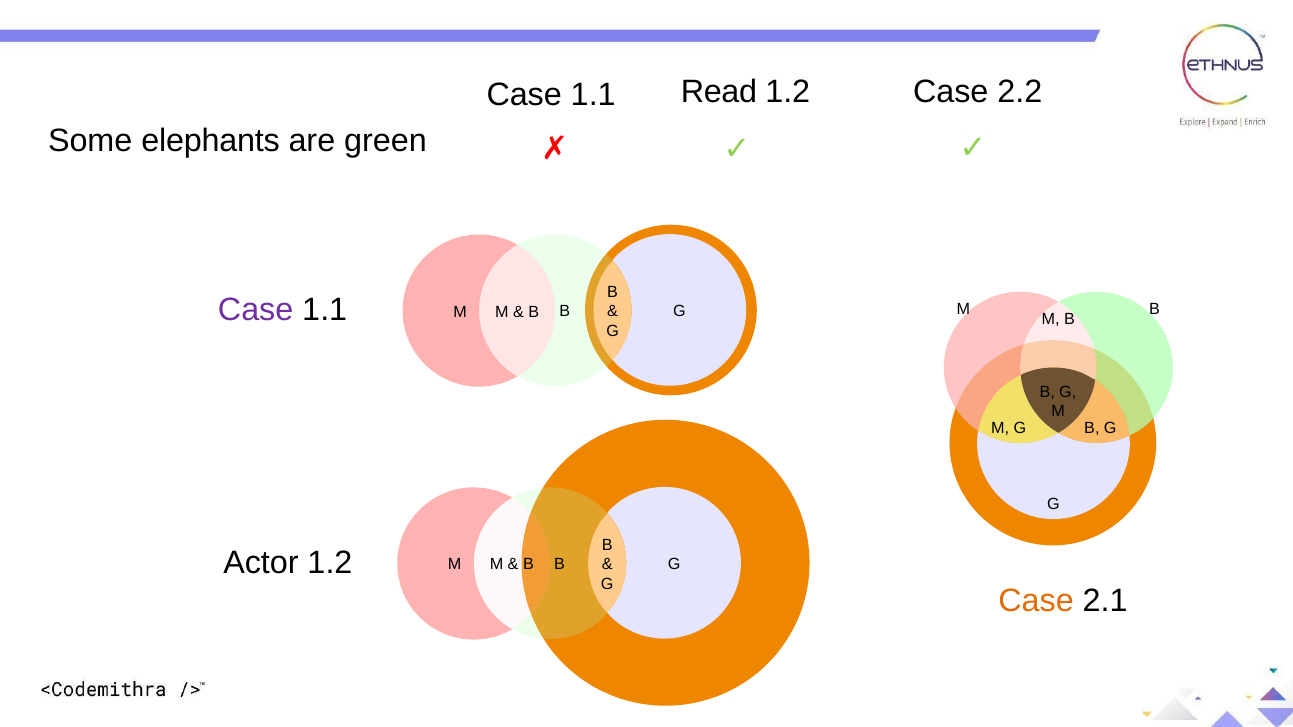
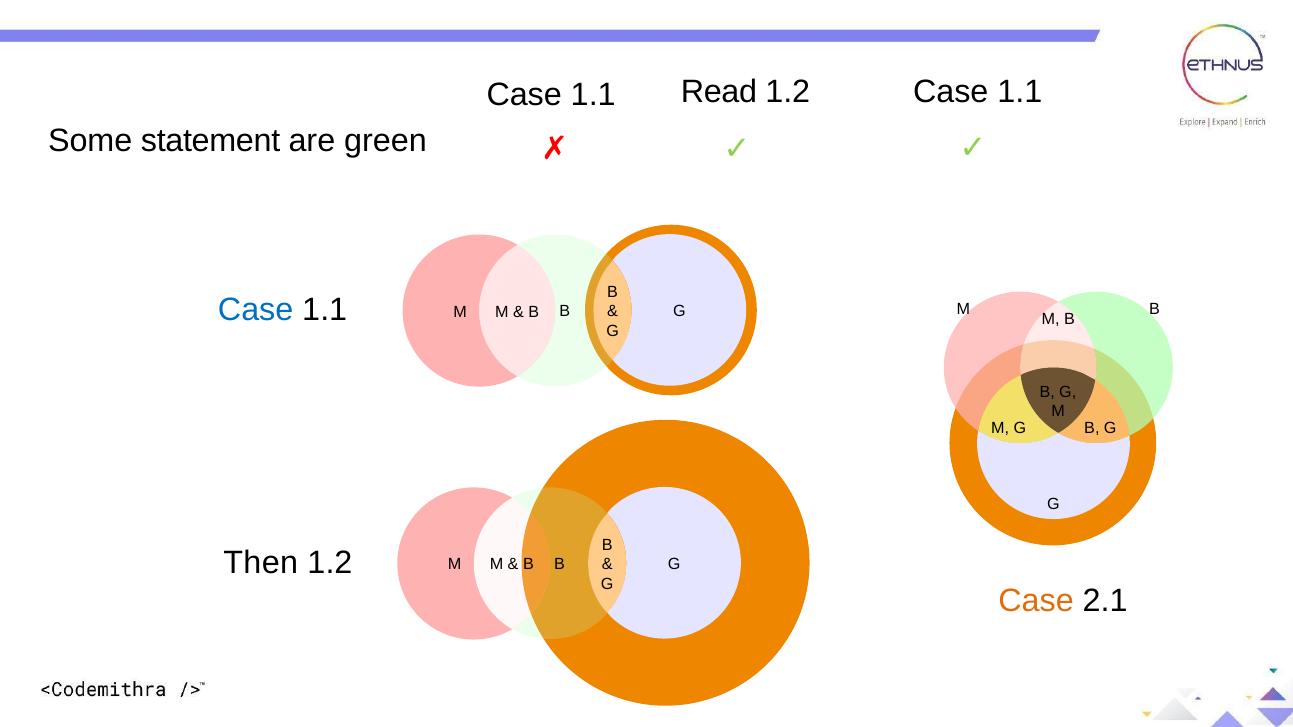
2.2: 2.2 -> 1.1 (1020, 91)
elephants: elephants -> statement (211, 141)
Case colour: purple -> blue (256, 310)
Actor: Actor -> Then (261, 563)
